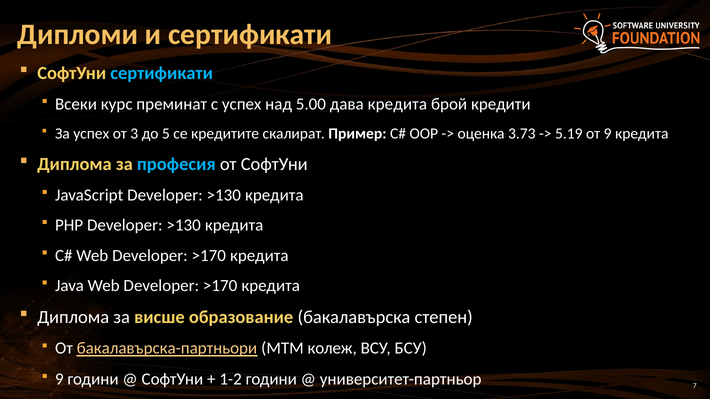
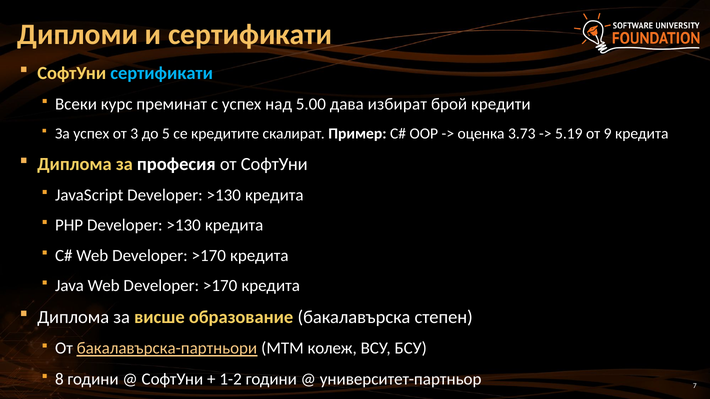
дава кредита: кредита -> избират (397, 104)
професия colour: light blue -> white (176, 164)
9: 9 -> 8 (59, 379)
